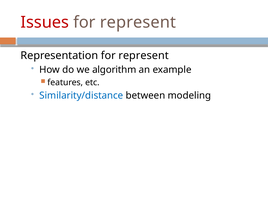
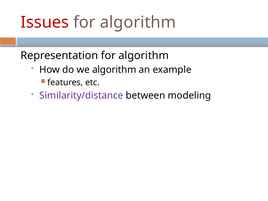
represent: represent -> algorithm (138, 22)
Representation for represent: represent -> algorithm (144, 55)
Similarity/distance colour: blue -> purple (81, 96)
